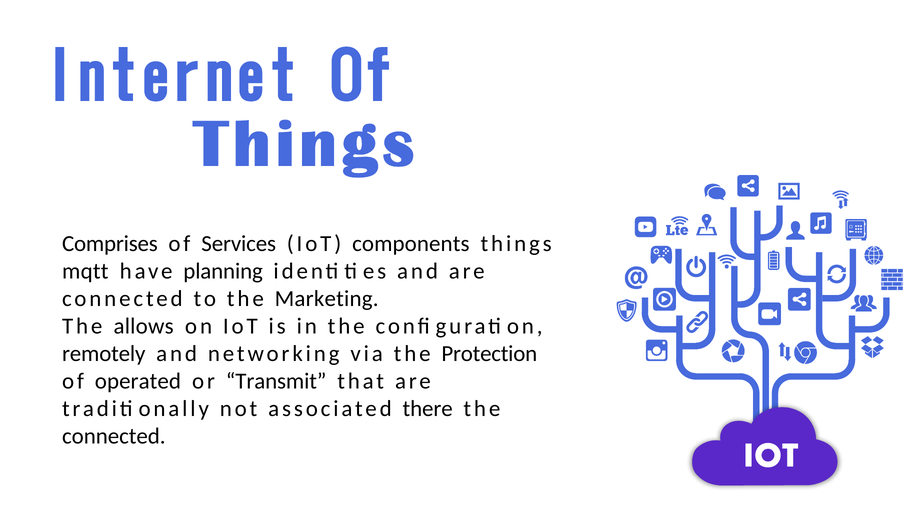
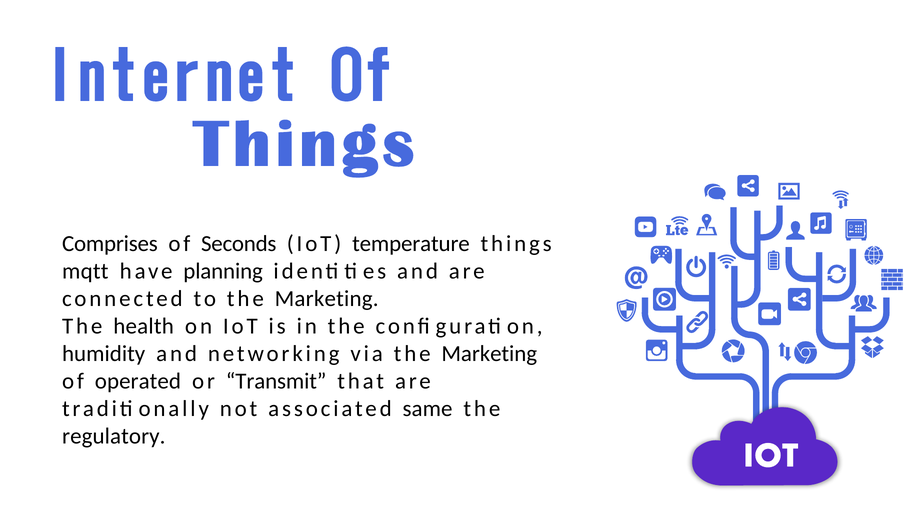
Services: Services -> Seconds (239, 244)
components: components -> temperature (411, 244)
allows: allows -> health (144, 327)
remotely: remotely -> humidity (104, 354)
via the Protection: Protection -> Marketing (489, 354)
there: there -> same (428, 409)
connected: connected -> regulatory (114, 437)
